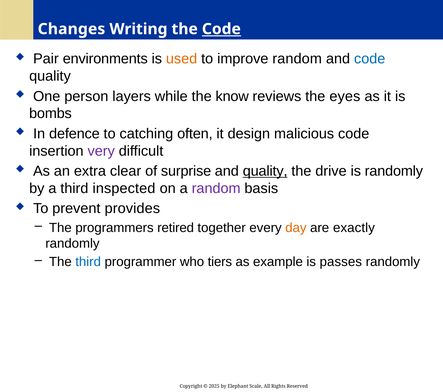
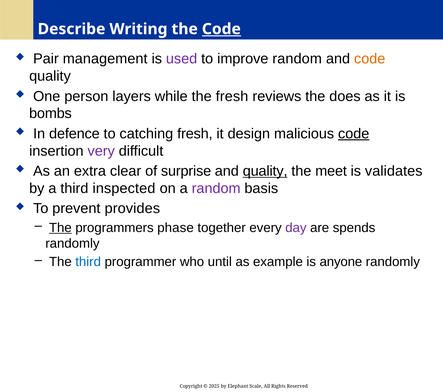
Changes: Changes -> Describe (72, 29)
environments: environments -> management (105, 59)
used colour: orange -> purple (182, 59)
code colour: blue -> orange (370, 59)
the know: know -> fresh (232, 96)
eyes: eyes -> does (345, 96)
catching often: often -> fresh (195, 134)
code underline: none -> present (354, 134)
drive: drive -> meet (331, 171)
is randomly: randomly -> validates (394, 171)
The underline: none -> present (60, 228)
retired: retired -> phase (176, 228)
day colour: orange -> purple (296, 228)
exactly: exactly -> spends (354, 228)
tiers: tiers -> until (220, 262)
passes: passes -> anyone (341, 262)
